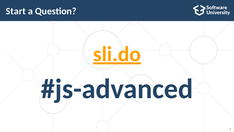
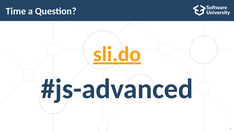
Start: Start -> Time (16, 11)
